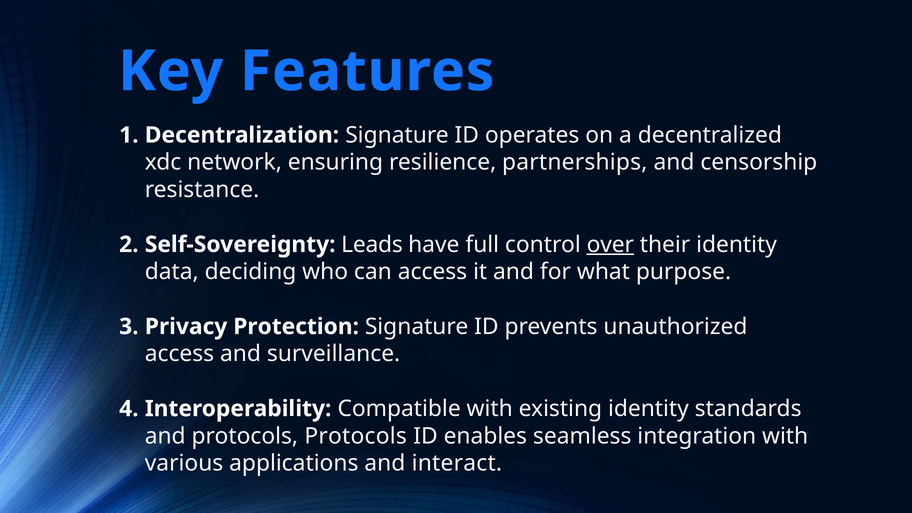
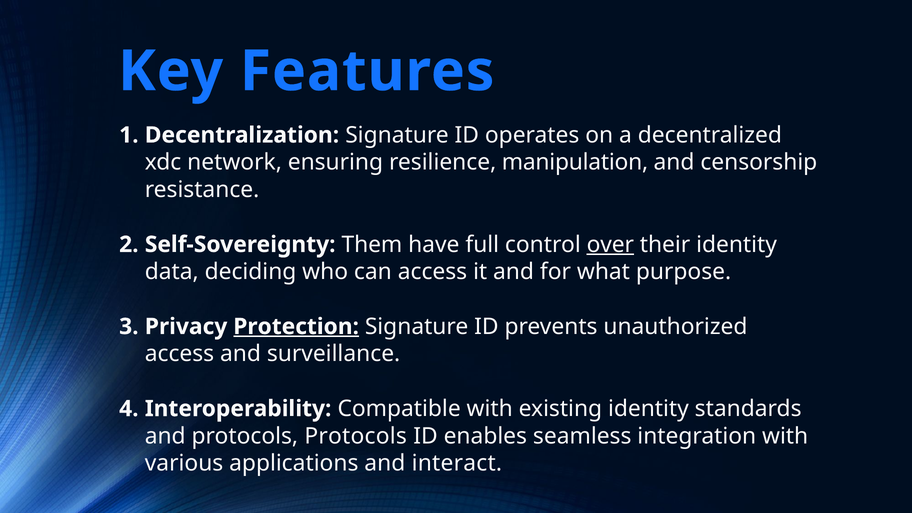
partnerships: partnerships -> manipulation (575, 162)
Leads: Leads -> Them (372, 245)
Protection underline: none -> present (296, 327)
